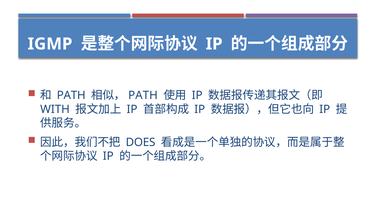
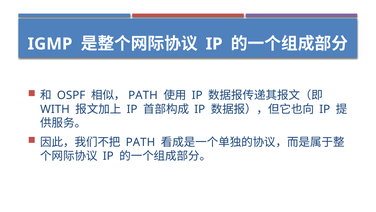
PATH: PATH -> OSPF (71, 95)
DOES: DOES -> PATH (140, 142)
